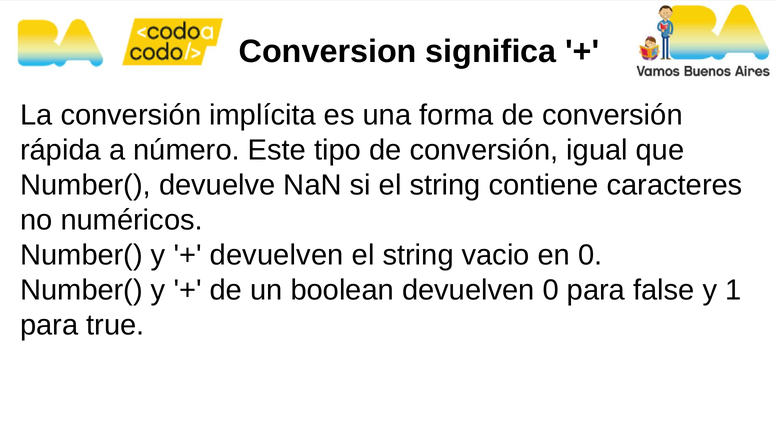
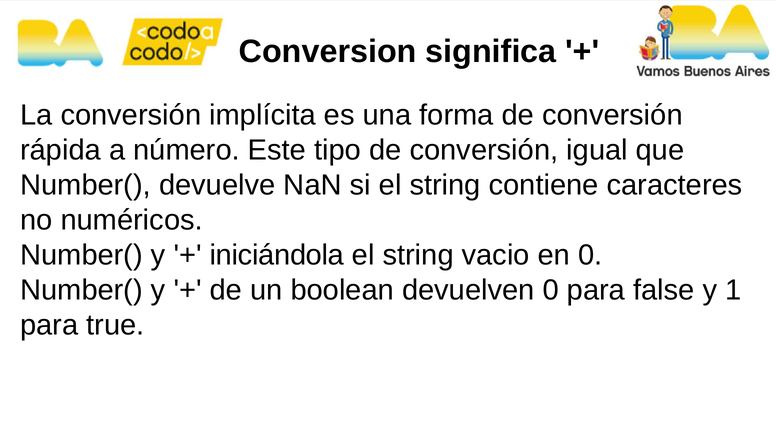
devuelven: devuelven -> iniciándola (277, 255)
